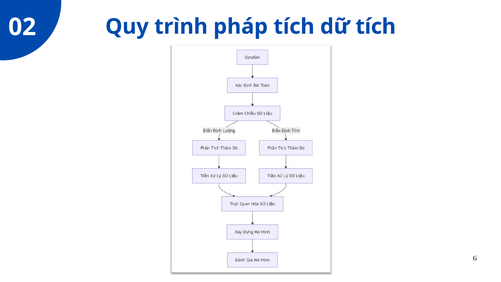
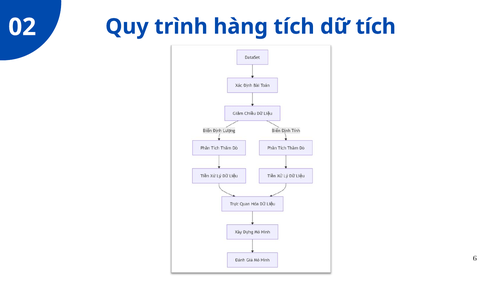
pháp: pháp -> hàng (241, 27)
